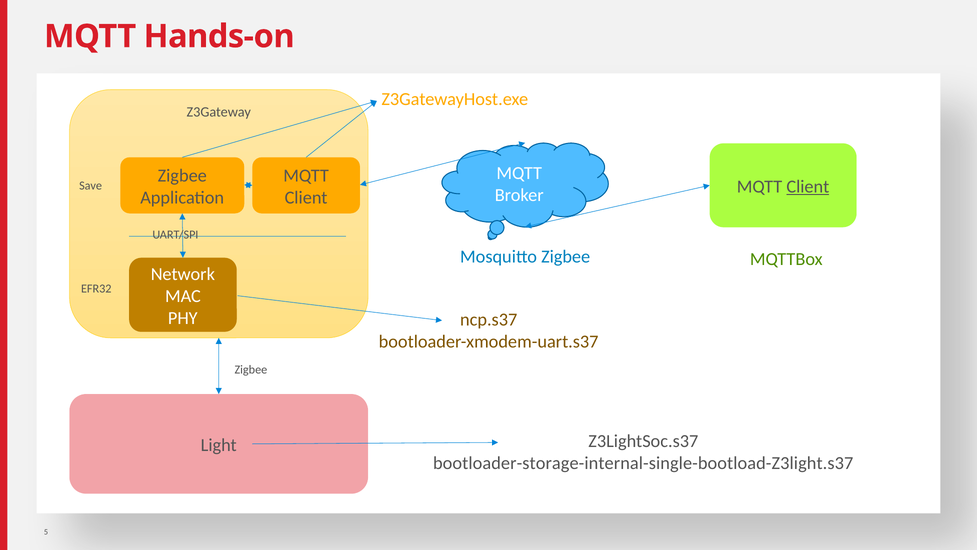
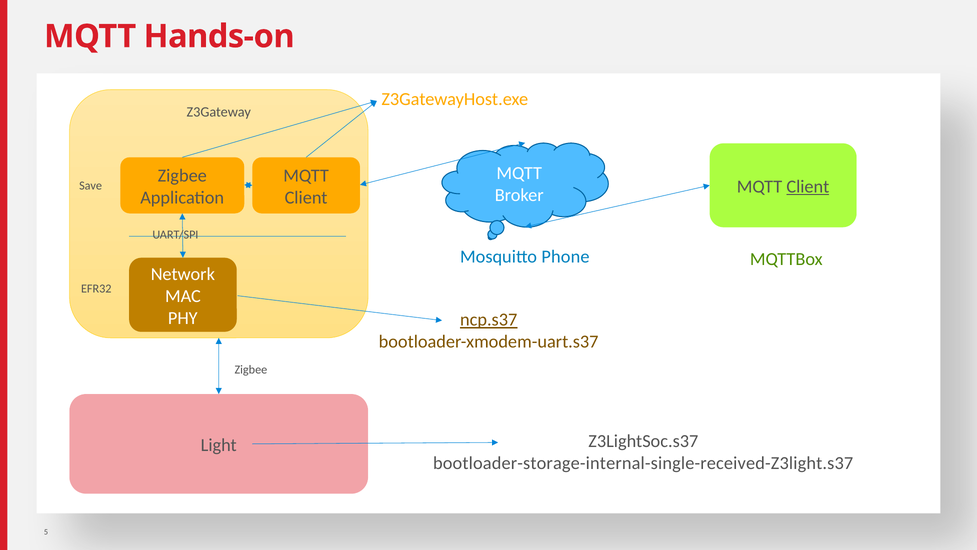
Mosquitto Zigbee: Zigbee -> Phone (566, 257)
ncp.s37 underline: none -> present (489, 320)
bootloader-storage-internal-single-bootload-Z3light.s37: bootloader-storage-internal-single-bootload-Z3light.s37 -> bootloader-storage-internal-single-received-Z3light.s37 (643, 463)
